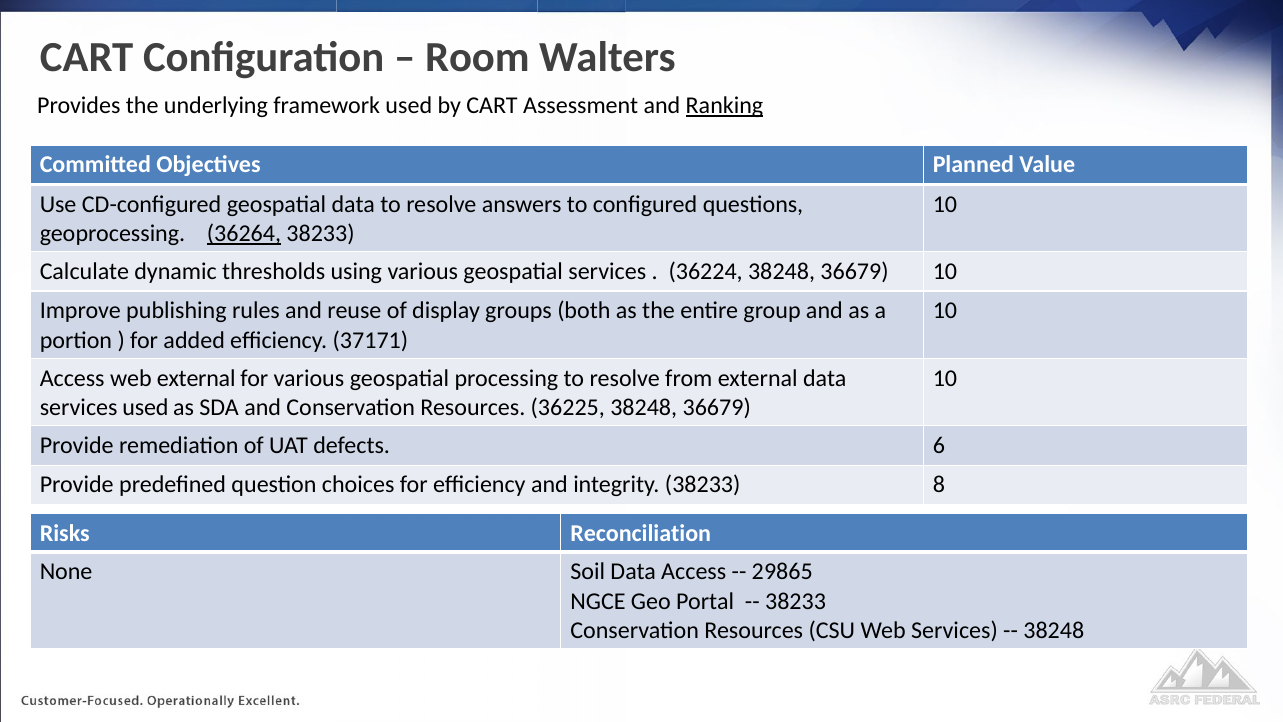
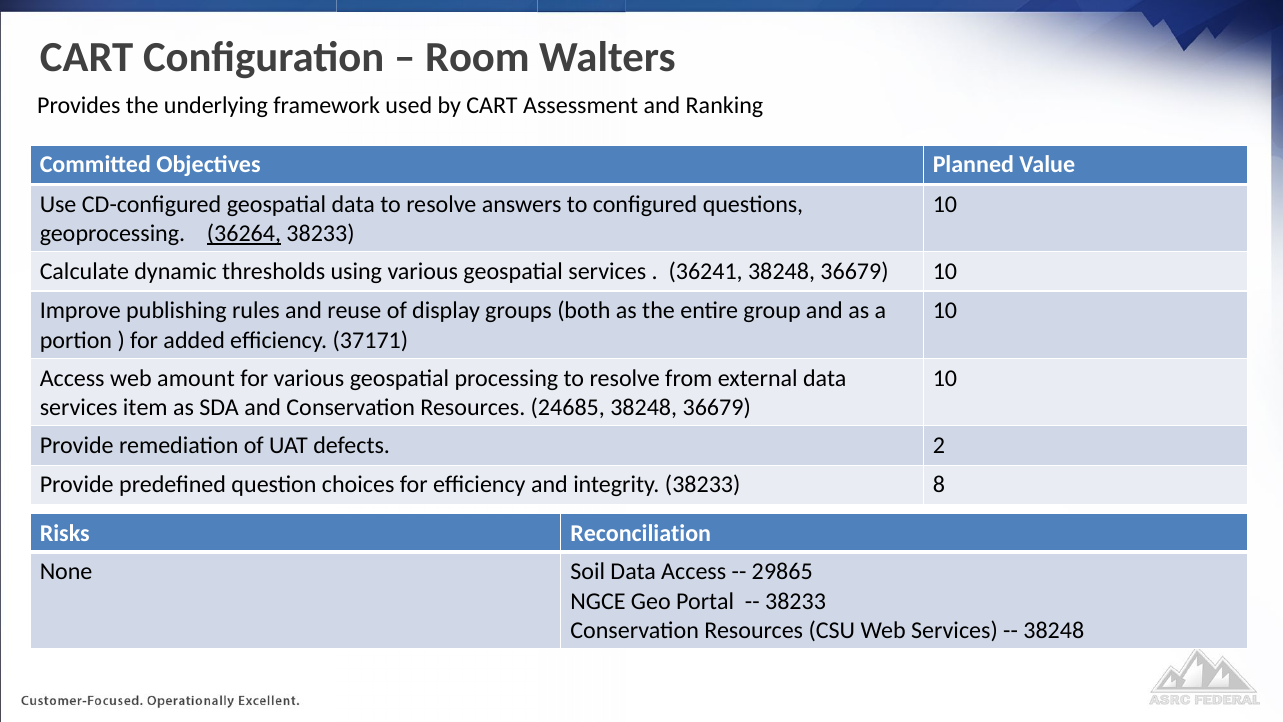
Ranking underline: present -> none (724, 106)
36224: 36224 -> 36241 (706, 272)
web external: external -> amount (196, 378)
services used: used -> item (145, 407)
36225: 36225 -> 24685 (568, 407)
6: 6 -> 2 (939, 445)
